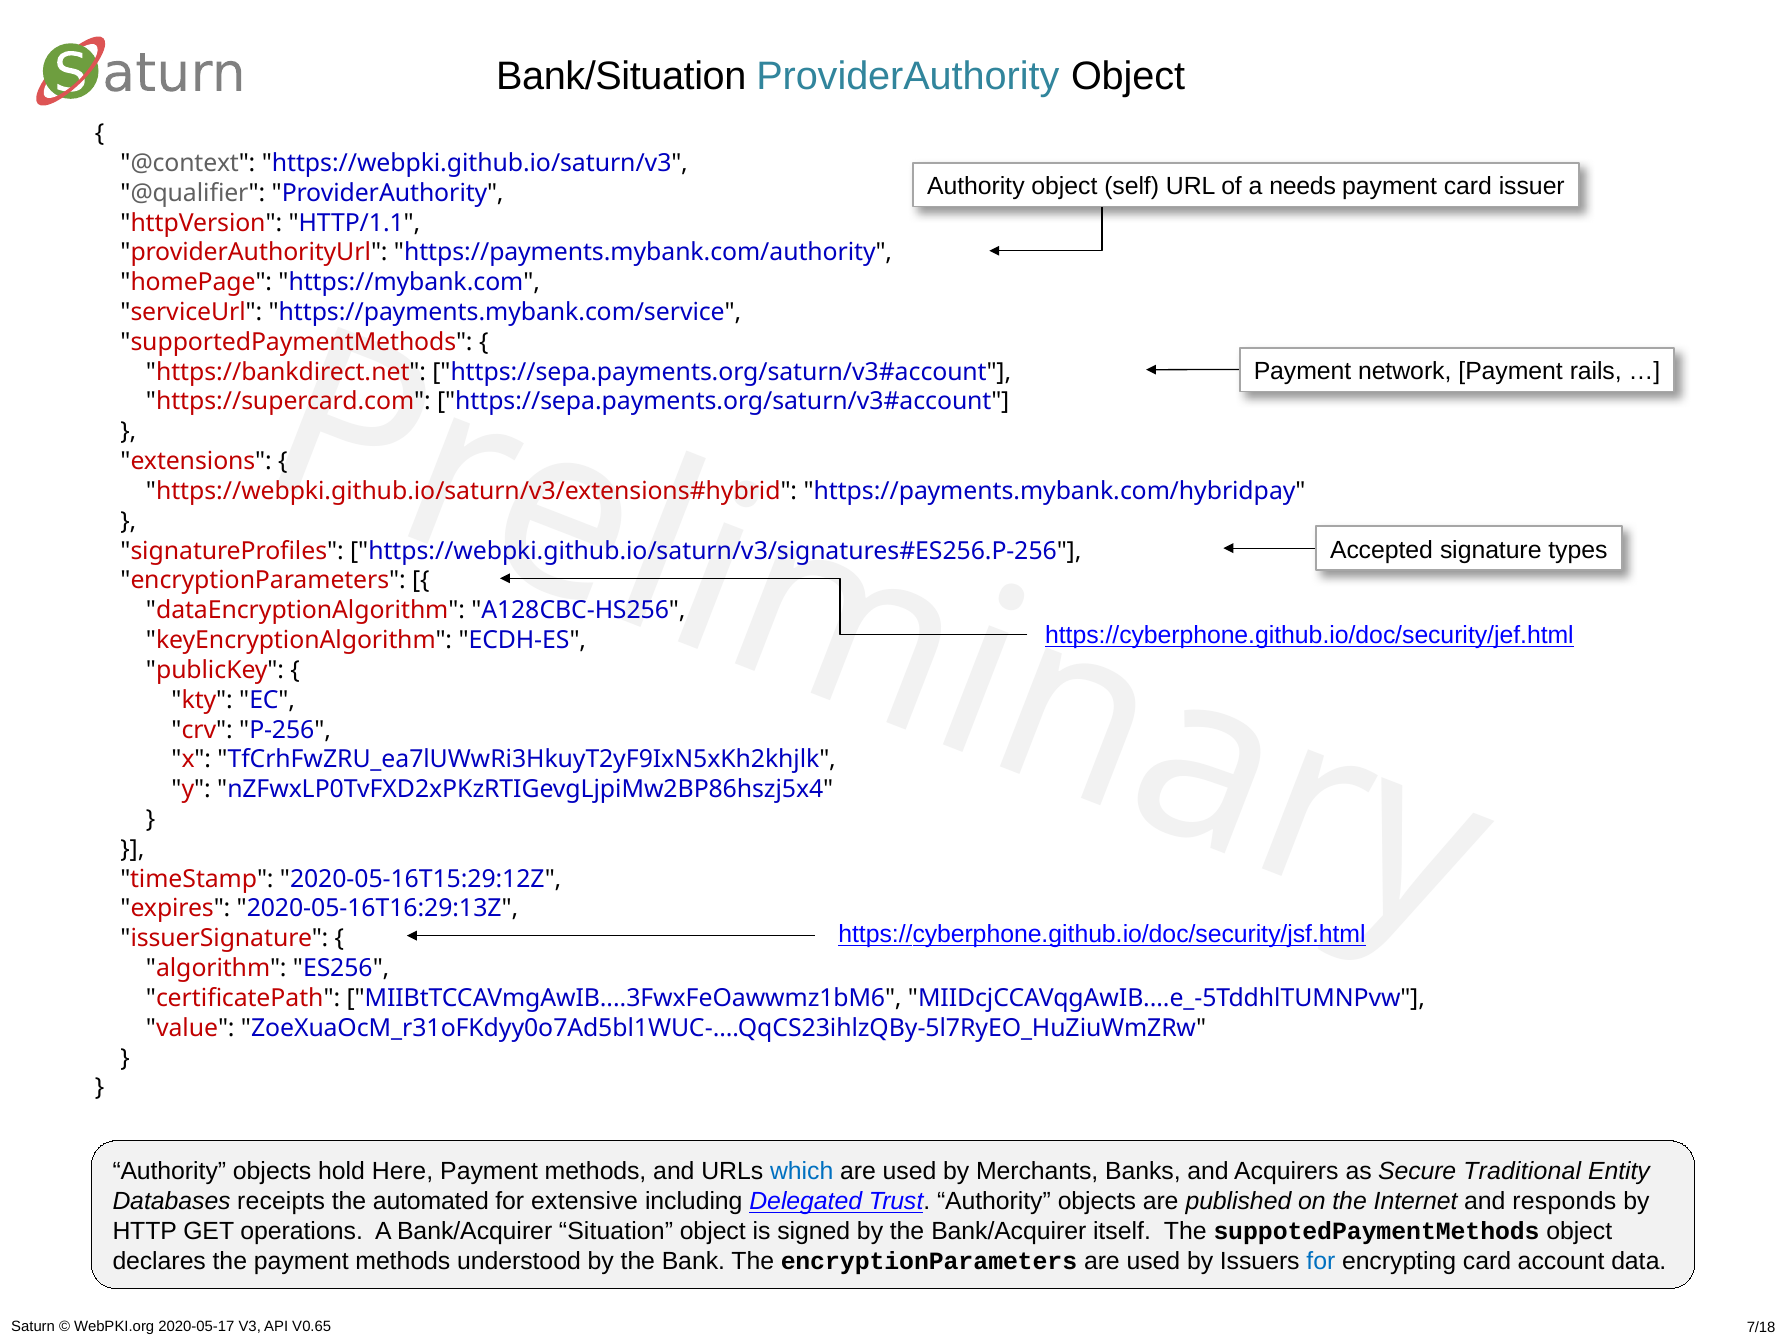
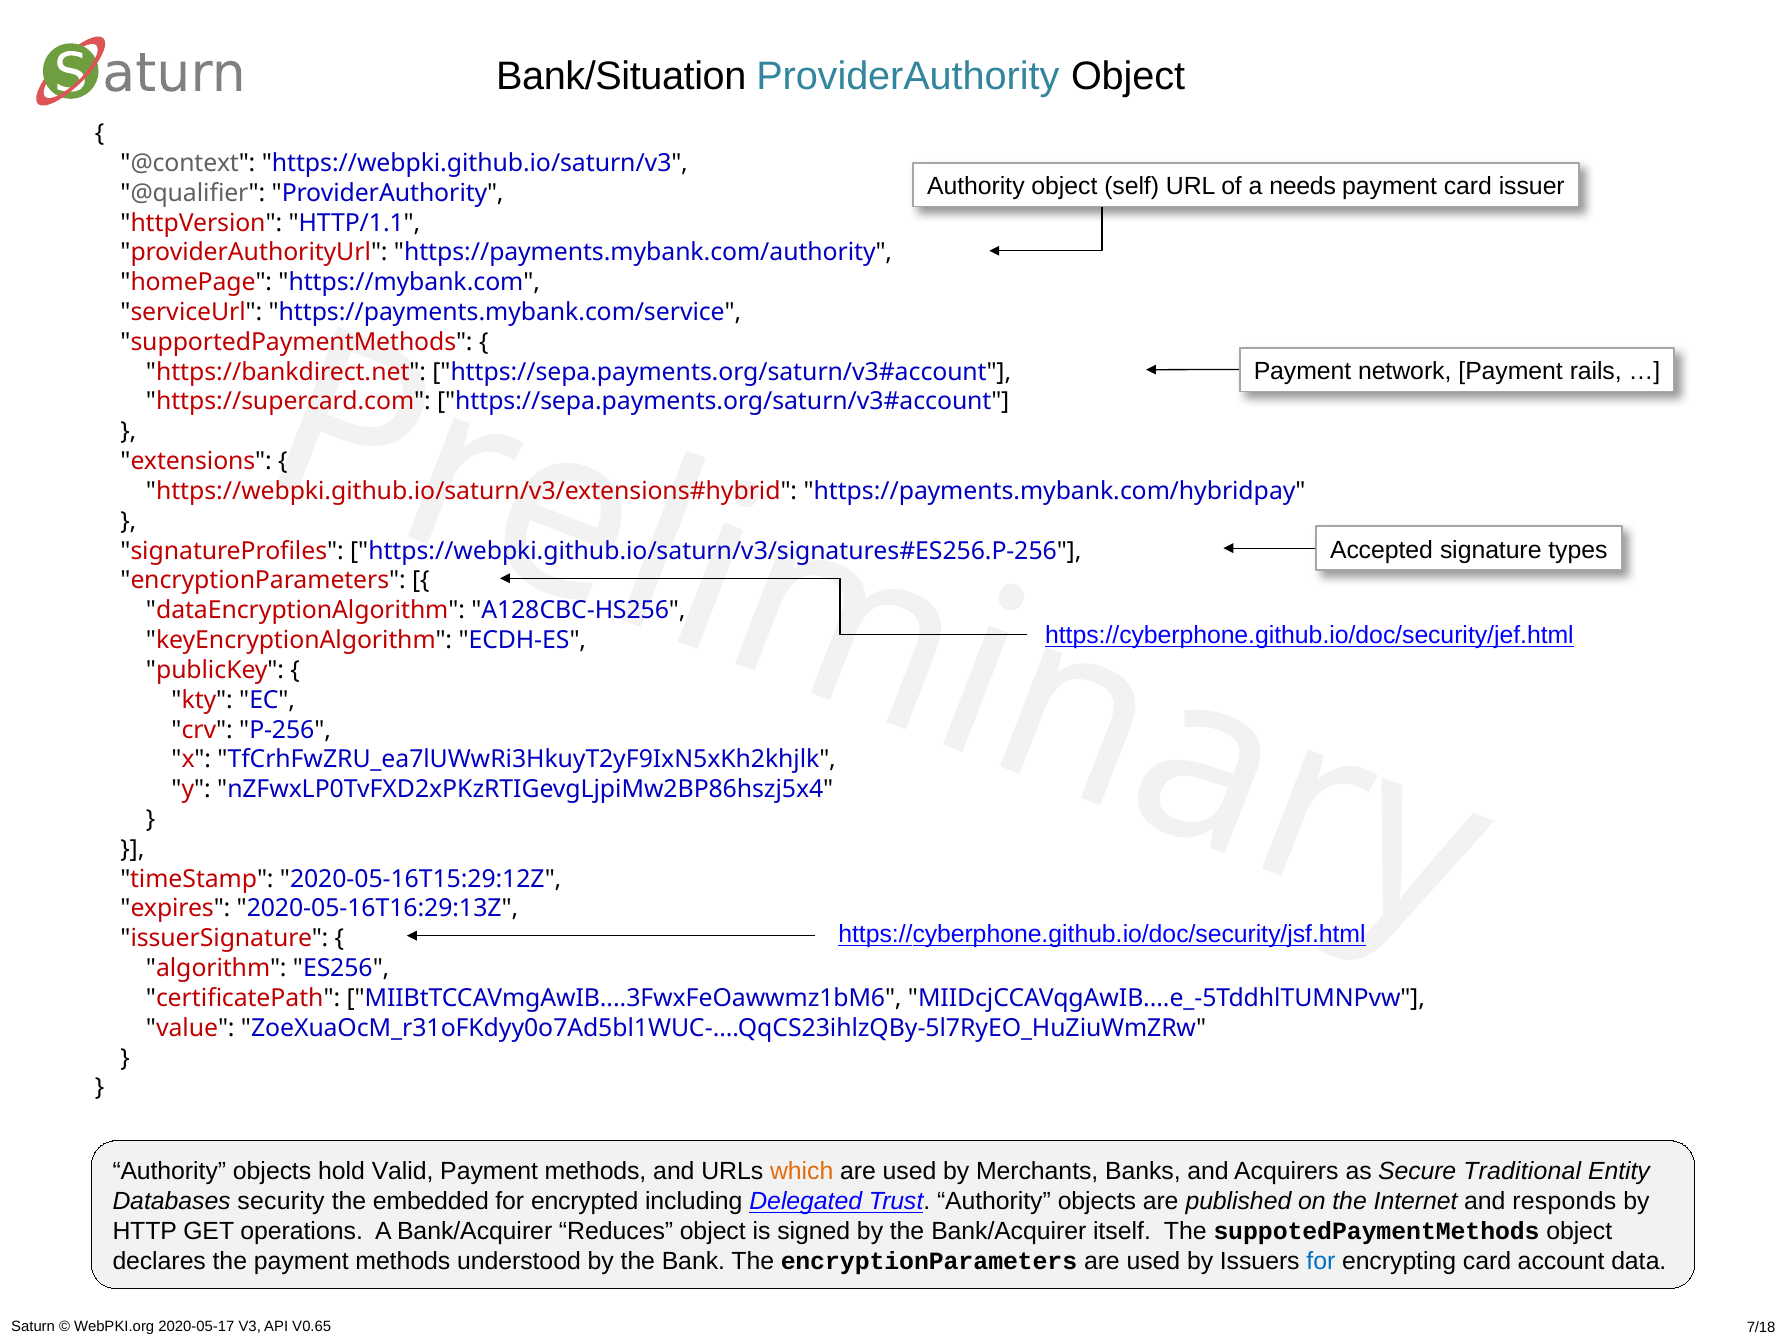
Here: Here -> Valid (403, 1171)
which colour: blue -> orange (802, 1171)
receipts: receipts -> security (281, 1201)
automated: automated -> embedded (431, 1201)
extensive: extensive -> encrypted (585, 1201)
Situation: Situation -> Reduces (616, 1231)
